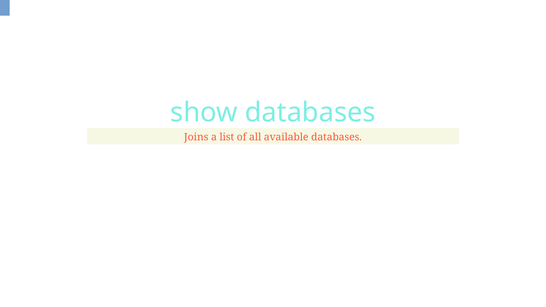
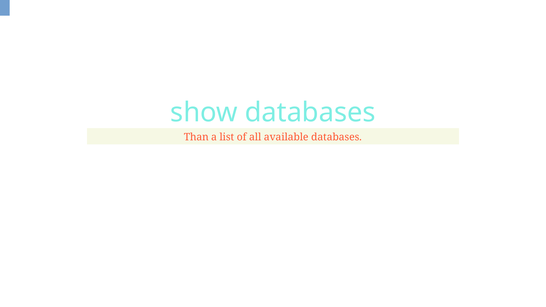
Joins: Joins -> Than (196, 137)
